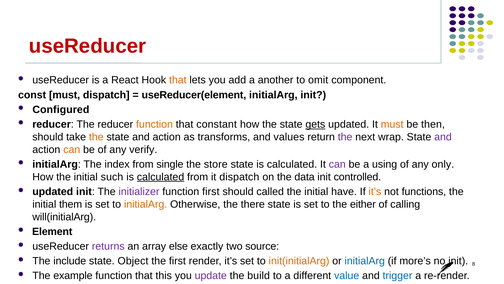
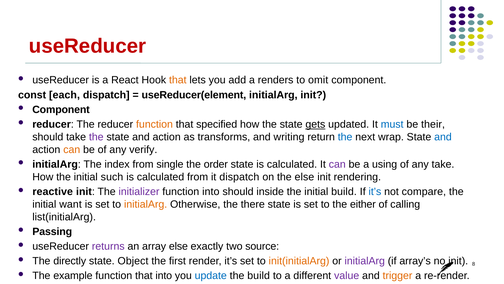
another: another -> renders (276, 80)
const must: must -> each (64, 95)
Configured: Configured -> Component (61, 109)
constant: constant -> specified (217, 124)
must colour: orange -> blue (392, 124)
then: then -> their (433, 124)
the colour: orange -> purple (96, 137)
values: values -> writing (289, 137)
the colour: purple -> blue (345, 137)
and colour: purple -> blue (443, 137)
store: store -> order (216, 164)
any only: only -> take (443, 164)
calculated underline: present -> none (161, 177)
the data: data -> else (304, 177)
controlled: controlled -> rendering (357, 177)
updated: updated -> reactive (53, 191)
function first: first -> into (211, 191)
called: called -> inside (270, 191)
initial have: have -> build (344, 191)
it’s colour: orange -> blue (375, 191)
functions: functions -> compare (424, 191)
them: them -> want (71, 204)
will(initialArg: will(initialArg -> list(initialArg (64, 217)
Element: Element -> Passing (52, 231)
include: include -> directly (70, 261)
initialArg colour: blue -> purple (365, 261)
more’s: more’s -> array’s (415, 261)
that this: this -> into (164, 275)
update colour: purple -> blue (211, 275)
value colour: blue -> purple (347, 275)
trigger colour: blue -> orange (397, 275)
